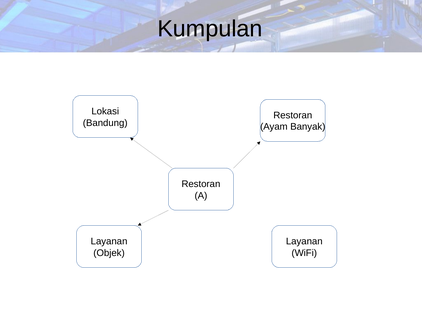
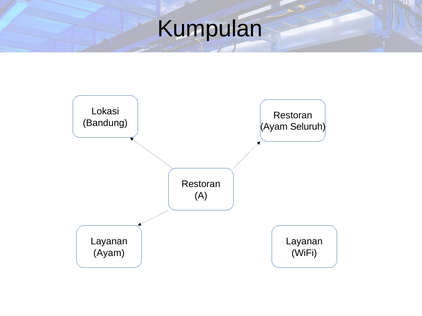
Banyak: Banyak -> Seluruh (308, 127)
Objek: Objek -> Ayam (109, 253)
